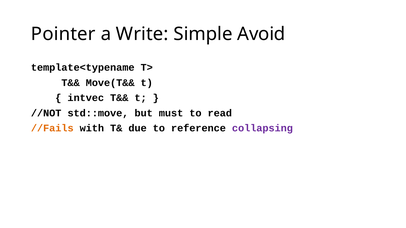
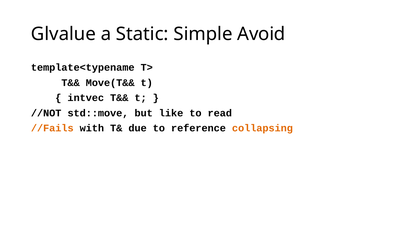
Pointer: Pointer -> Glvalue (63, 34)
Write: Write -> Static (142, 34)
must: must -> like (171, 113)
collapsing colour: purple -> orange (262, 128)
